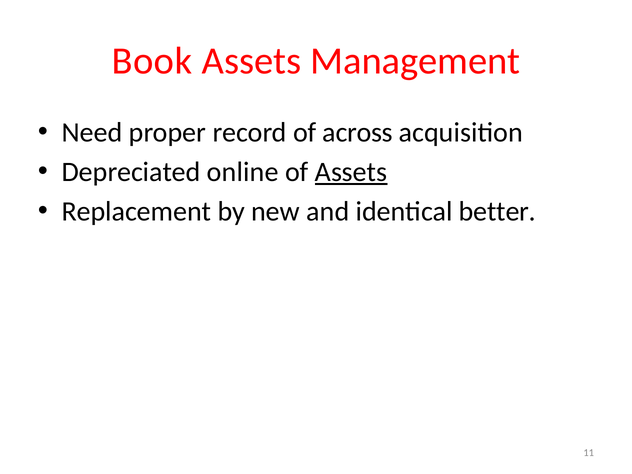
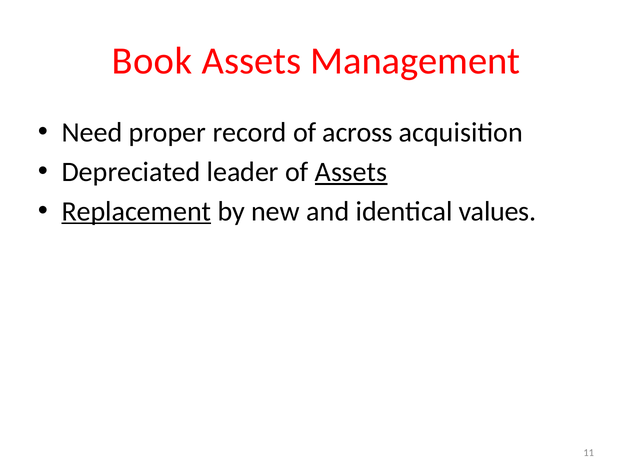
online: online -> leader (243, 172)
Replacement underline: none -> present (136, 211)
better: better -> values (497, 211)
